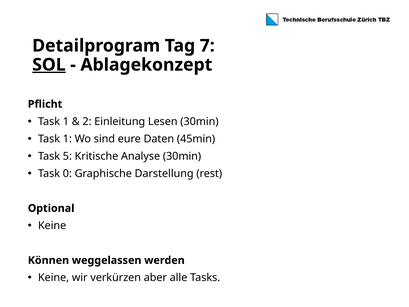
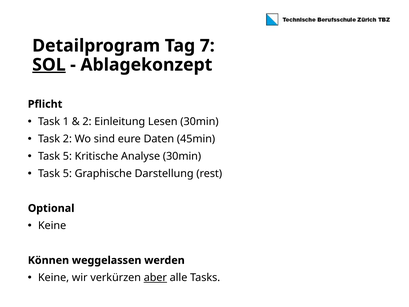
1: 1 -> 2 (67, 139)
0: 0 -> 5 (67, 173)
aber underline: none -> present (155, 277)
